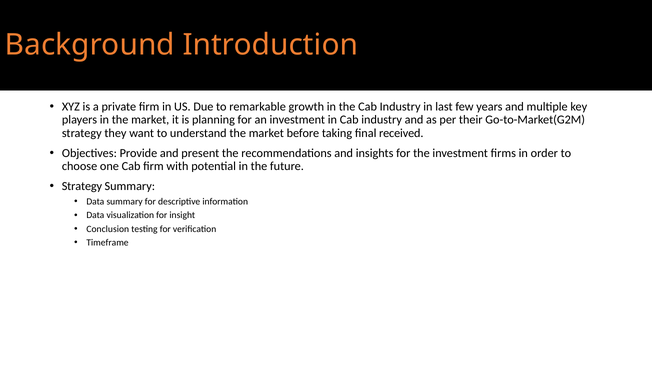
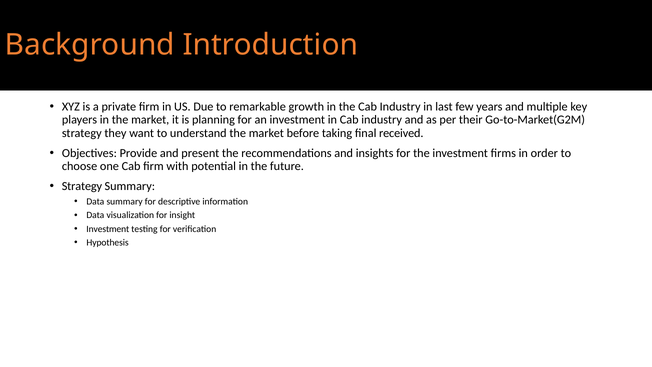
Conclusion: Conclusion -> Investment (108, 229)
Timeframe: Timeframe -> Hypothesis (108, 242)
